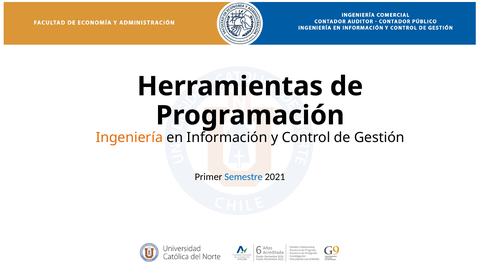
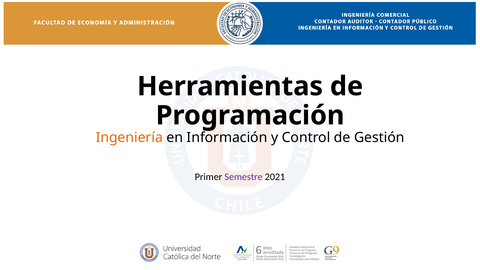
Semestre colour: blue -> purple (244, 177)
